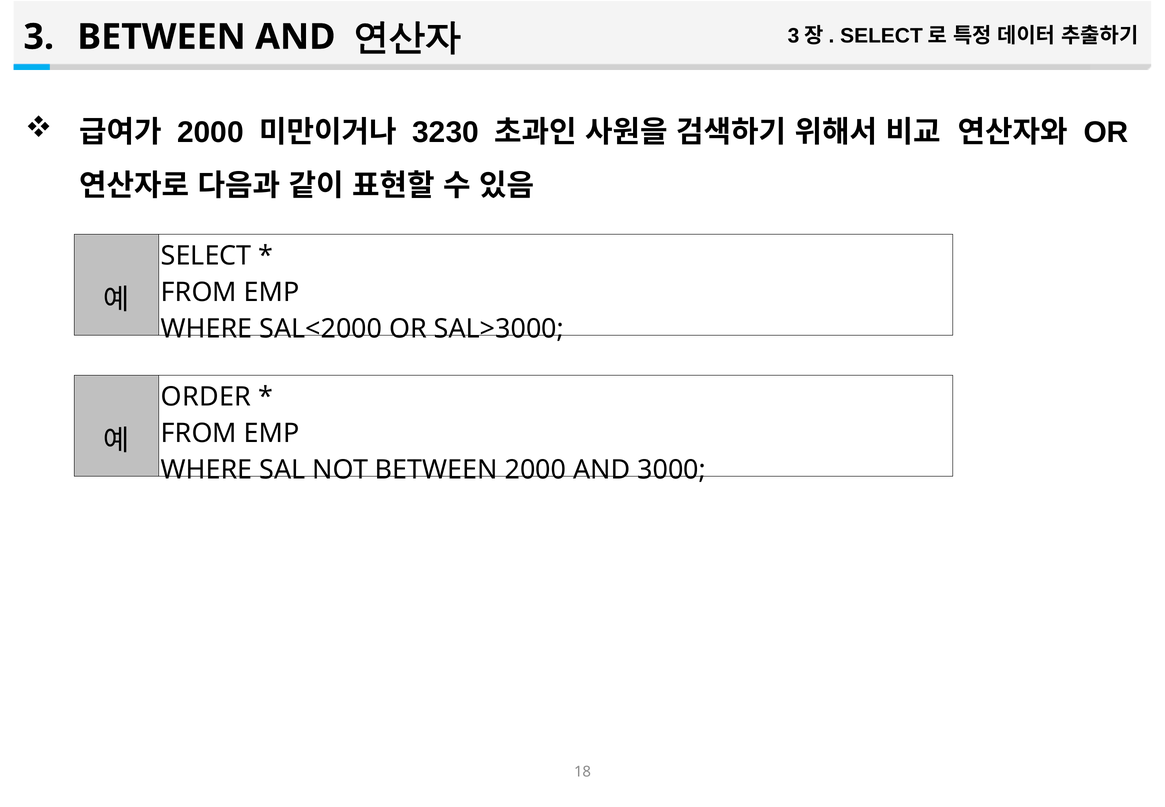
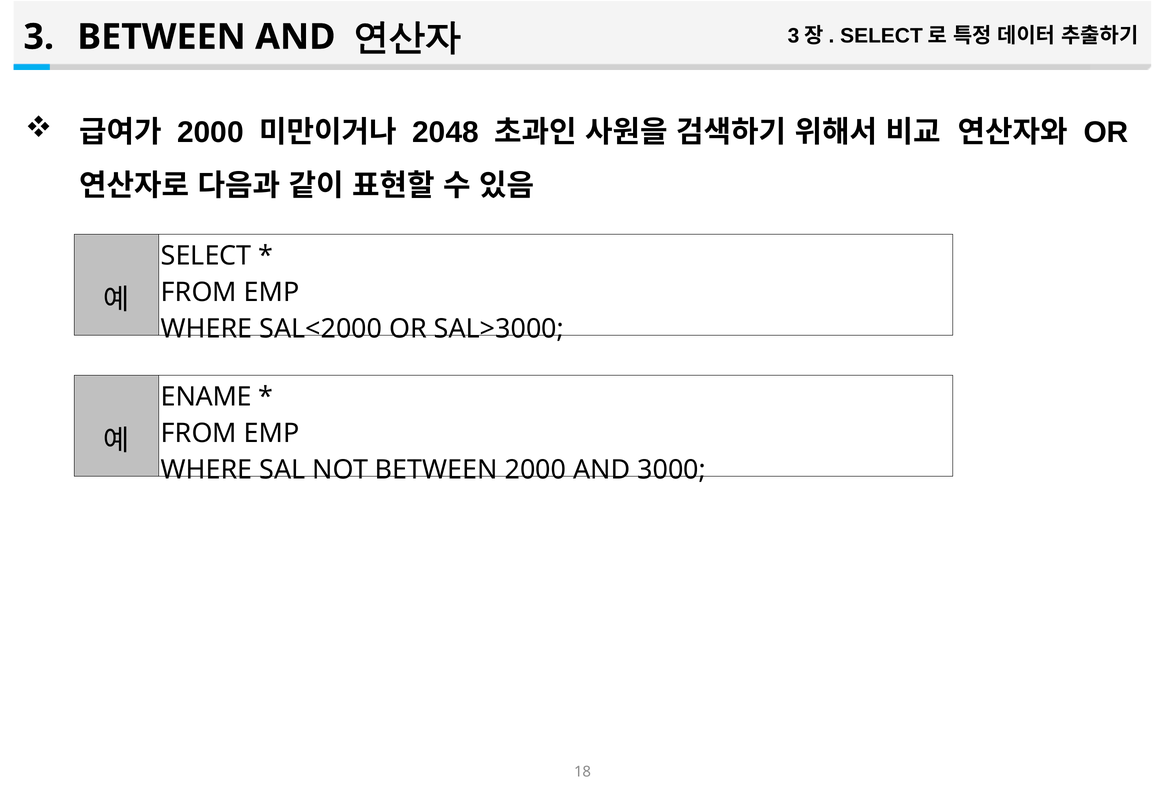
3230: 3230 -> 2048 (446, 132)
ORDER: ORDER -> ENAME (206, 397)
